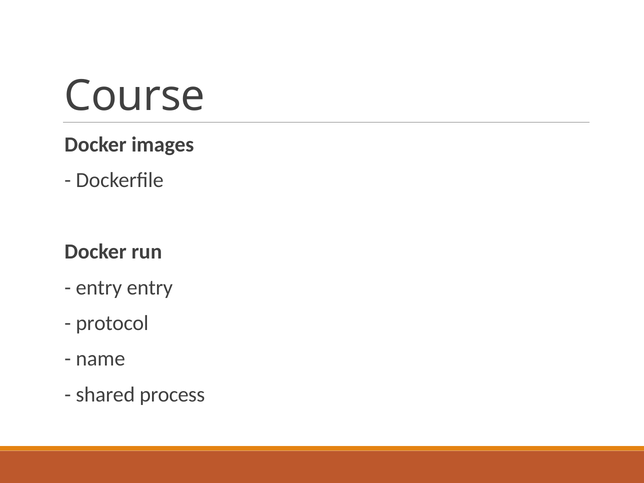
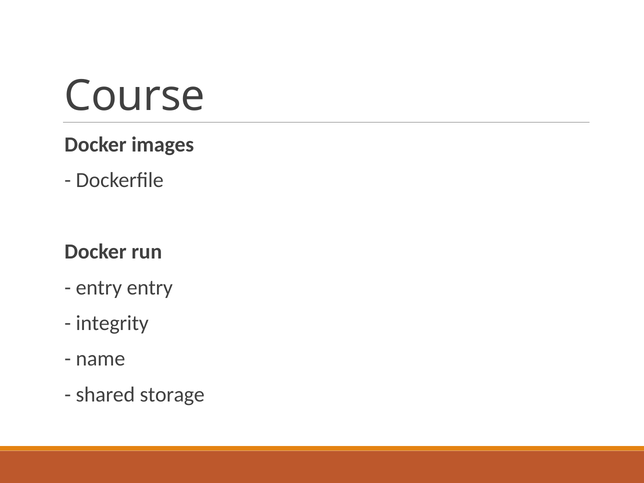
protocol: protocol -> integrity (112, 323)
process: process -> storage (172, 395)
